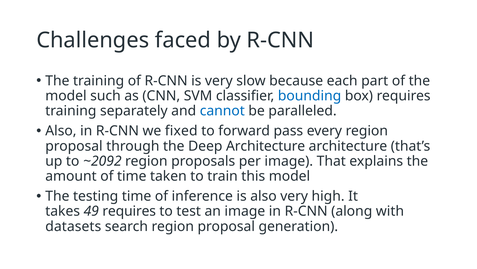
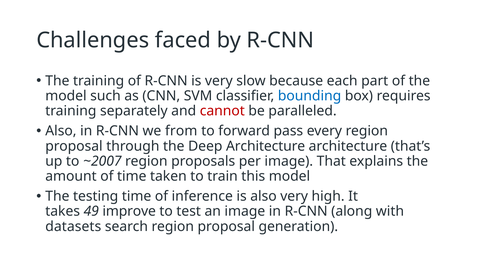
cannot colour: blue -> red (222, 111)
fixed: fixed -> from (181, 131)
~2092: ~2092 -> ~2007 (102, 161)
49 requires: requires -> improve (129, 211)
